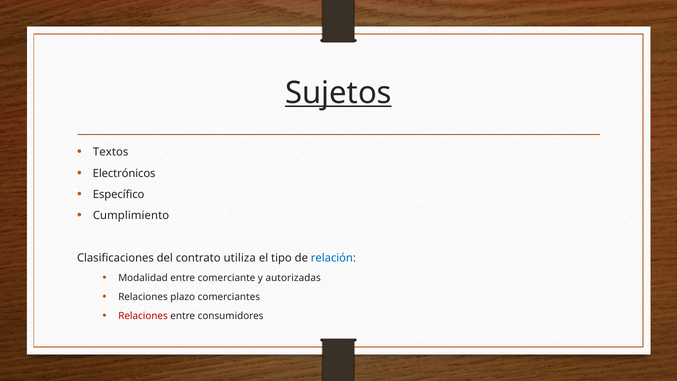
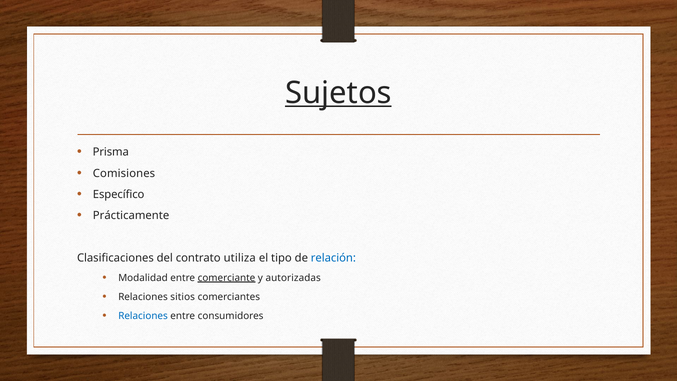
Textos: Textos -> Prisma (111, 152)
Electrónicos: Electrónicos -> Comisiones (124, 173)
Cumplimiento: Cumplimiento -> Prácticamente (131, 216)
comerciante underline: none -> present (226, 278)
plazo: plazo -> sitios (183, 297)
Relaciones colour: red -> blue (143, 316)
